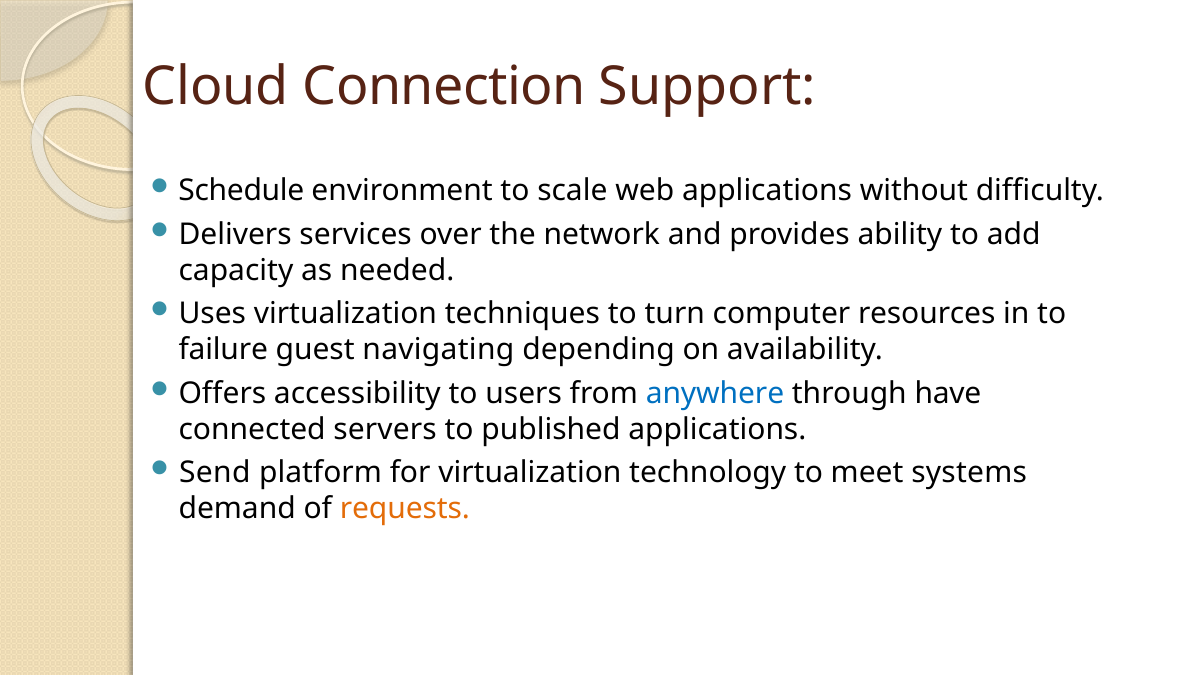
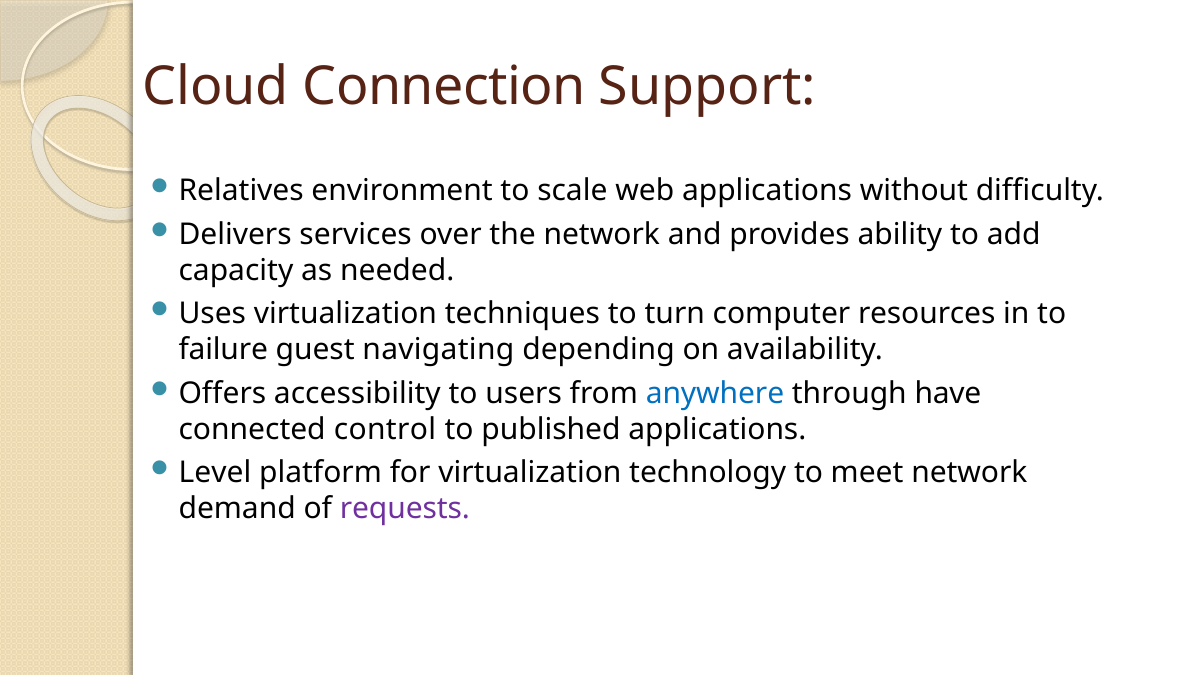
Schedule: Schedule -> Relatives (241, 191)
servers: servers -> control (385, 429)
Send: Send -> Level (215, 473)
meet systems: systems -> network (969, 473)
requests colour: orange -> purple (405, 509)
